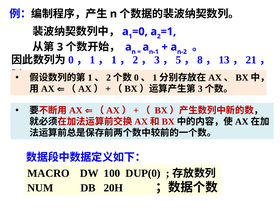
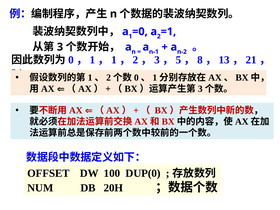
MACRO: MACRO -> OFFSET (48, 173)
